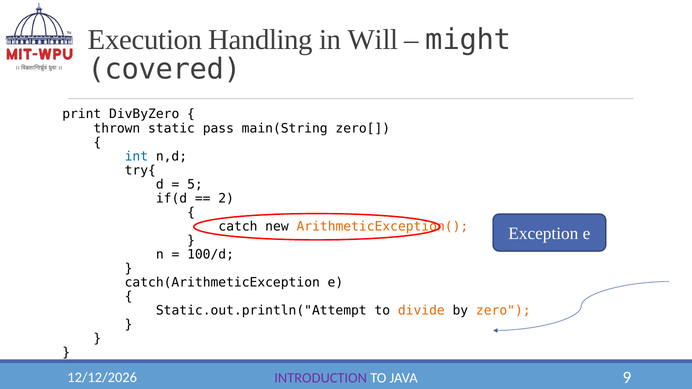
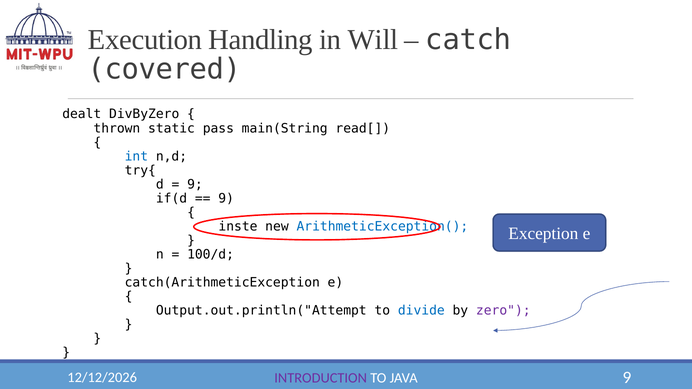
might: might -> catch (468, 40)
print: print -> dealt (82, 114)
zero[: zero[ -> read[ (363, 128)
5: 5 -> 9 (195, 184)
2: 2 -> 9 (226, 198)
catch: catch -> inste (238, 226)
ArithmeticException( colour: orange -> blue (382, 226)
Static.out.println("Attempt: Static.out.println("Attempt -> Output.out.println("Attempt (261, 311)
divide colour: orange -> blue (421, 311)
zero colour: orange -> purple (503, 311)
